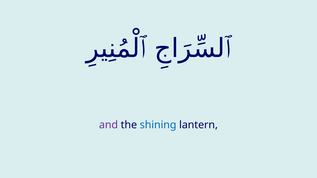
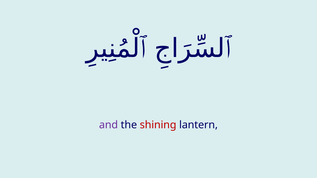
shining colour: blue -> red (158, 125)
